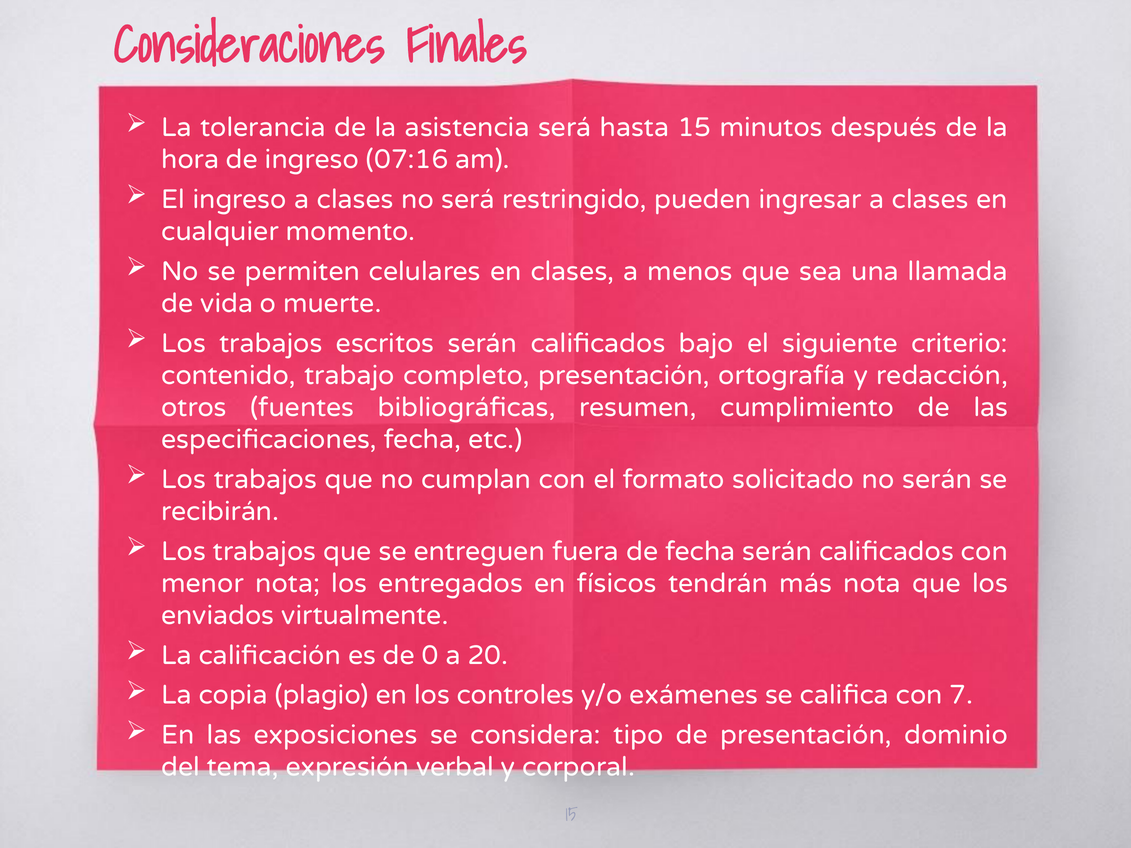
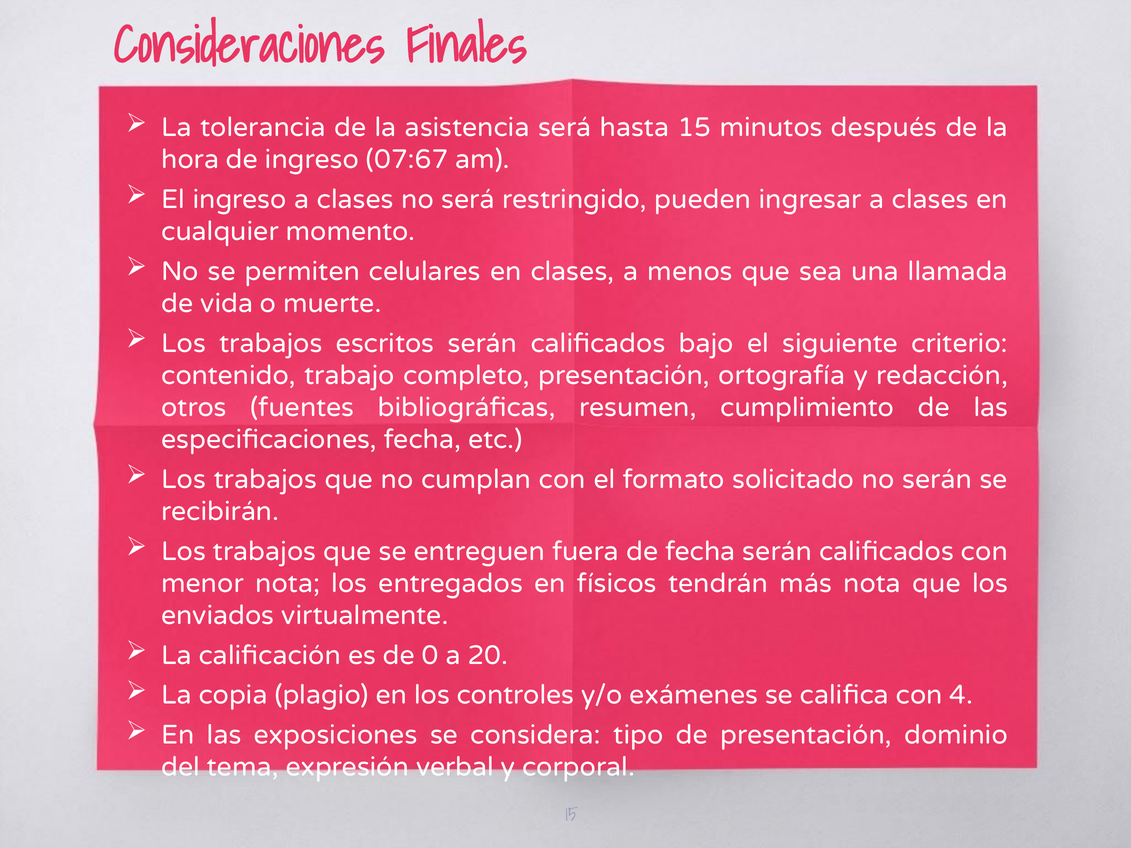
07:16: 07:16 -> 07:67 (407, 160)
7: 7 -> 4 (961, 695)
